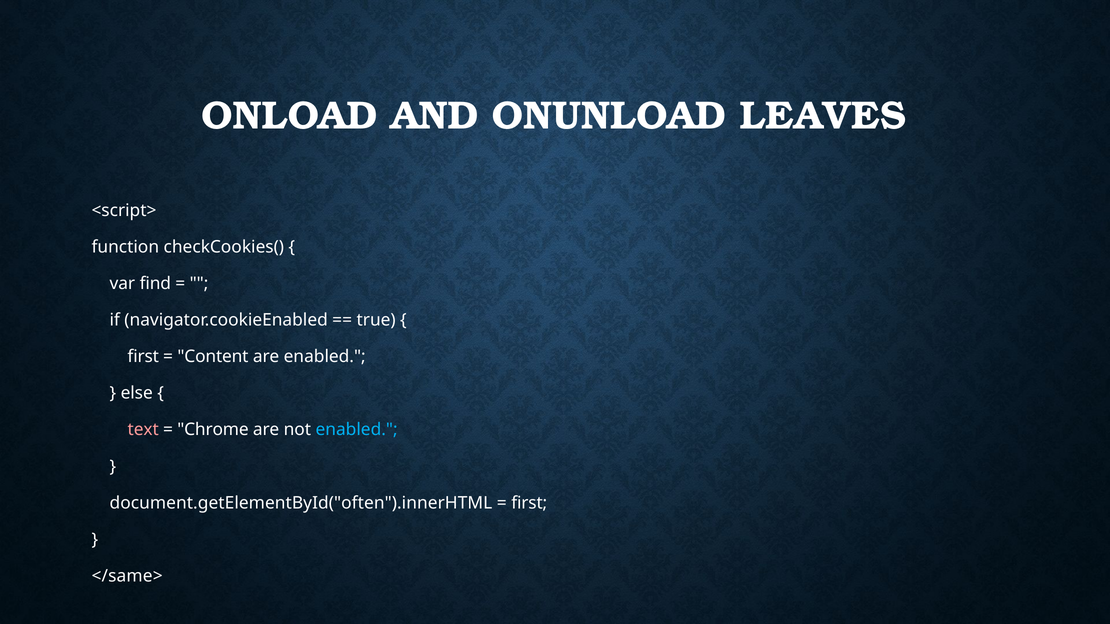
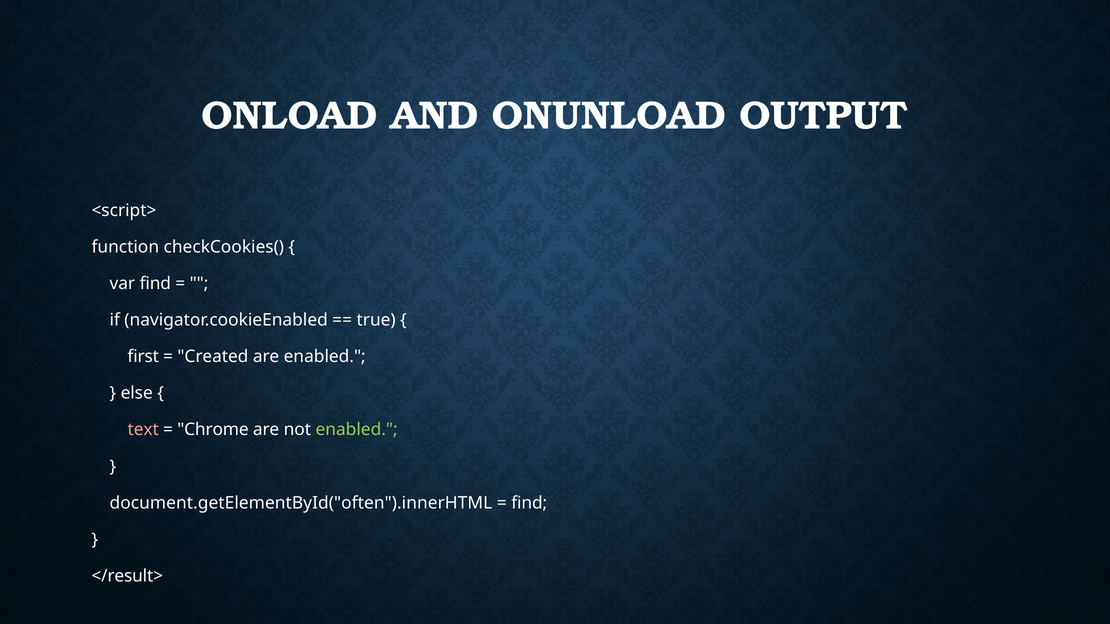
LEAVES: LEAVES -> OUTPUT (823, 116)
Content: Content -> Created (213, 357)
enabled colour: light blue -> light green (357, 430)
first: first -> find (529, 503)
</same>: </same> -> </result> (127, 576)
